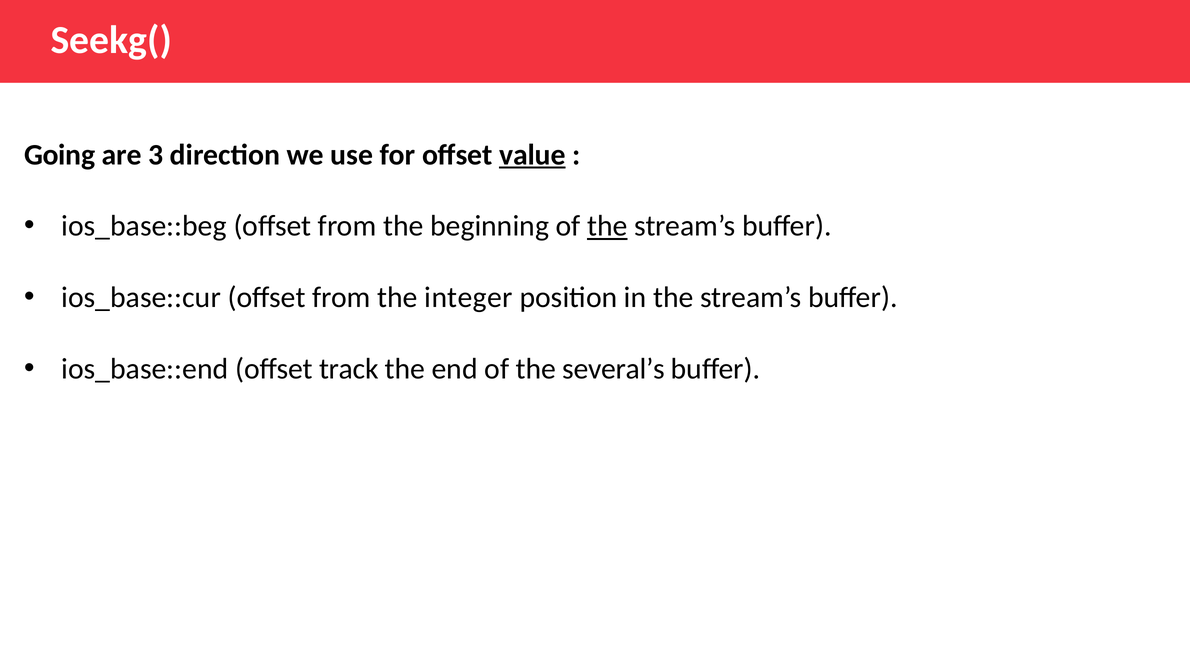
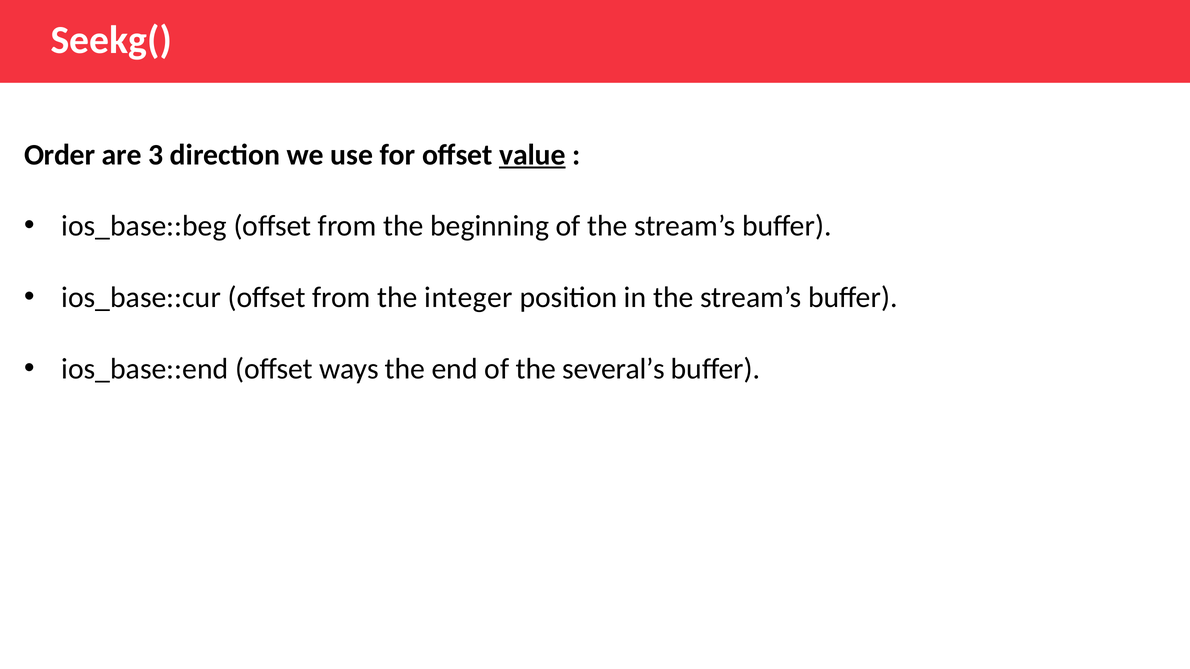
Going: Going -> Order (60, 155)
the underline: present -> none (607, 226)
track: track -> ways (349, 369)
